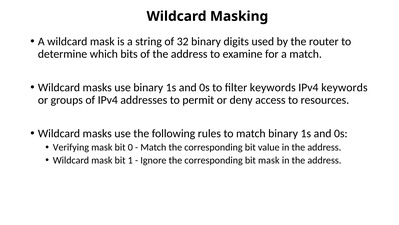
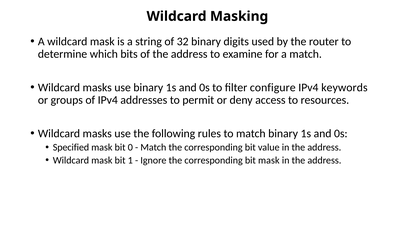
filter keywords: keywords -> configure (273, 87)
Verifying: Verifying -> Specified (71, 147)
